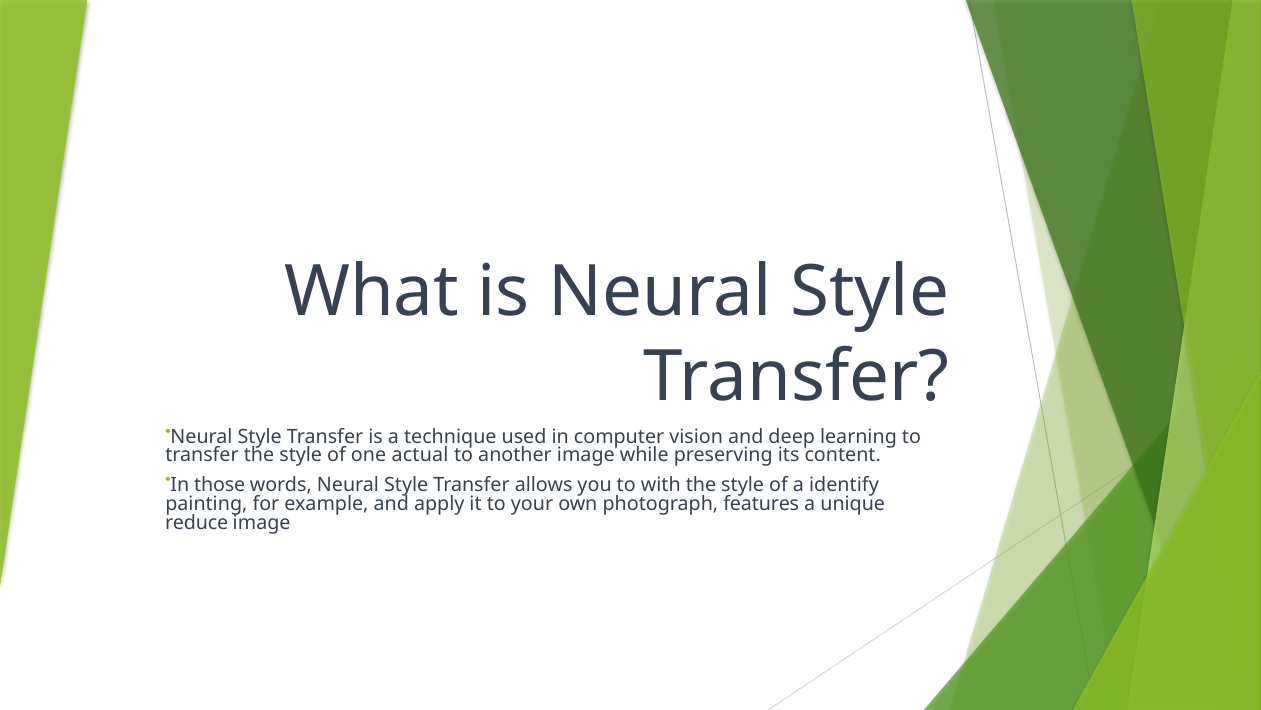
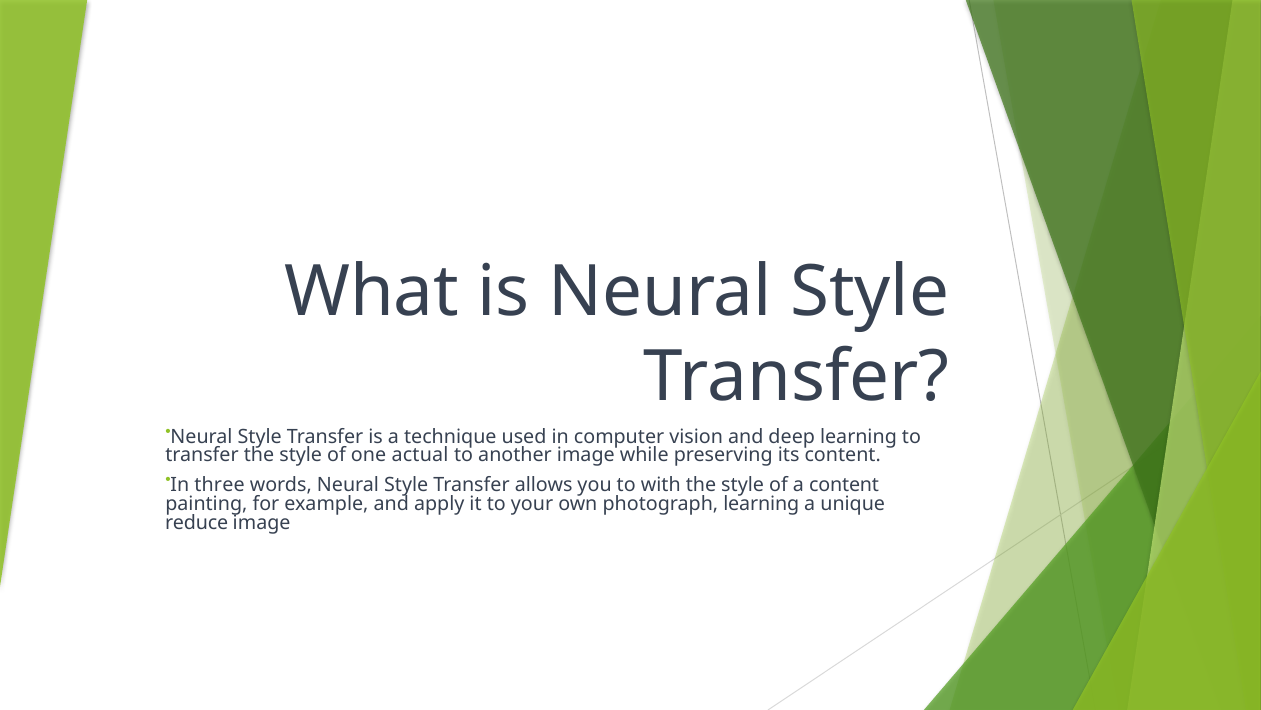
those: those -> three (220, 484)
a identify: identify -> content (844, 484)
photograph features: features -> learning (761, 503)
